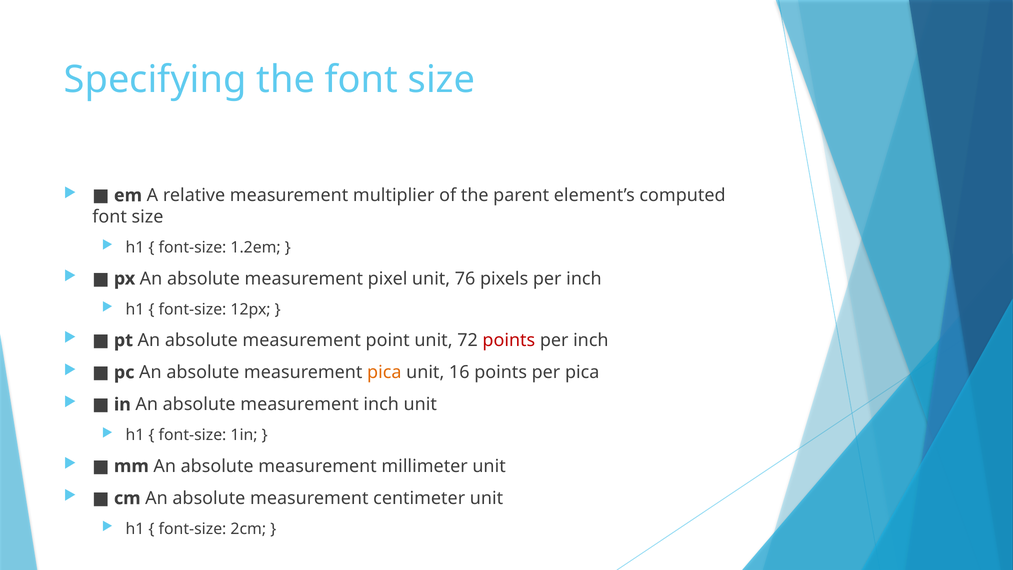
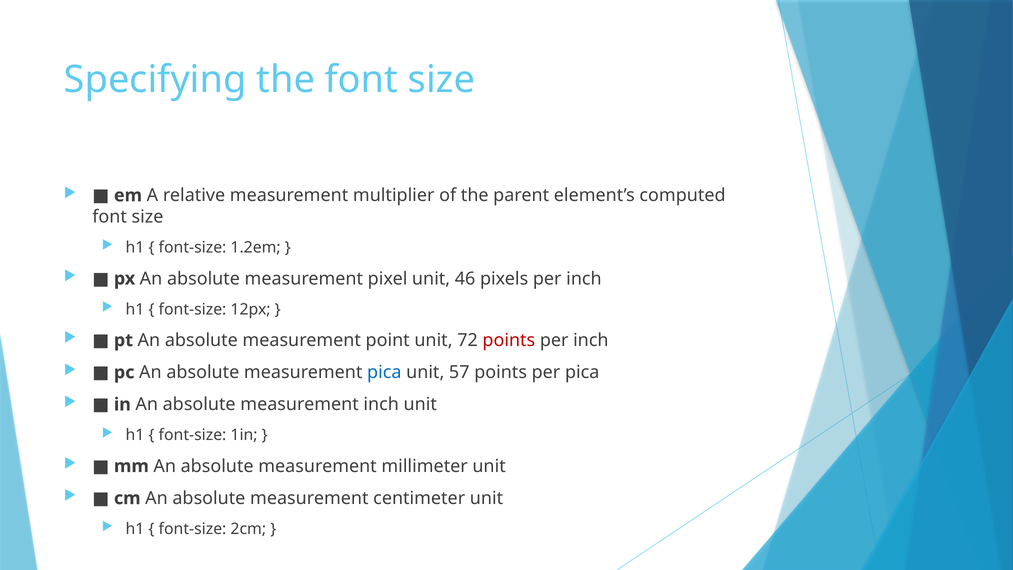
76: 76 -> 46 (465, 279)
pica colour: orange -> blue (384, 372)
16: 16 -> 57 (459, 372)
